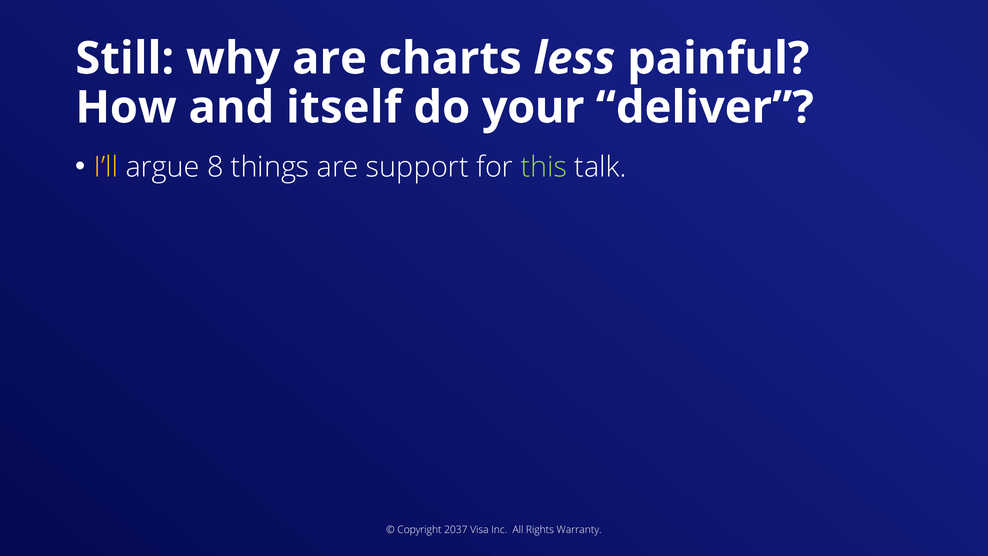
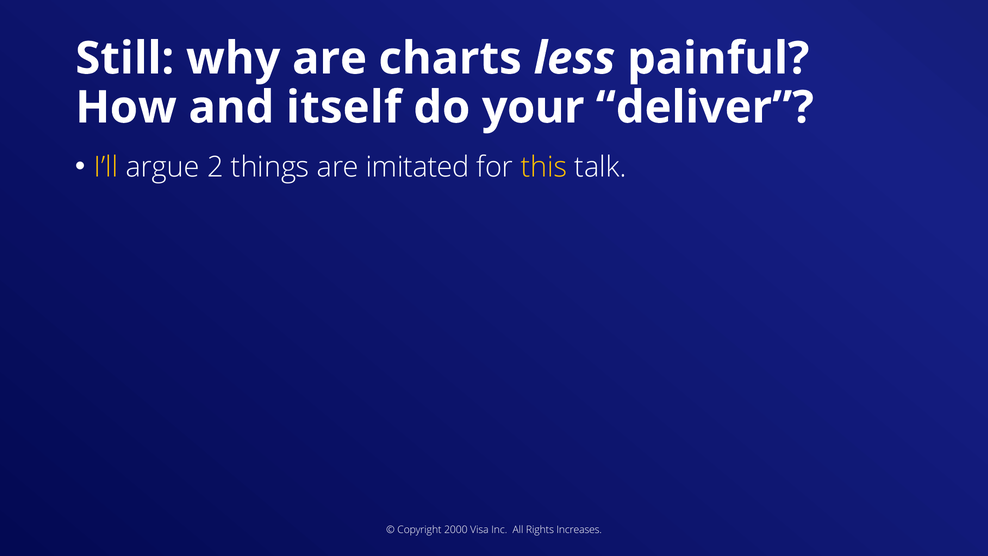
8: 8 -> 2 (215, 167)
support: support -> imitated (418, 167)
this colour: light green -> yellow (544, 167)
2037: 2037 -> 2000 (456, 530)
Warranty: Warranty -> Increases (579, 530)
